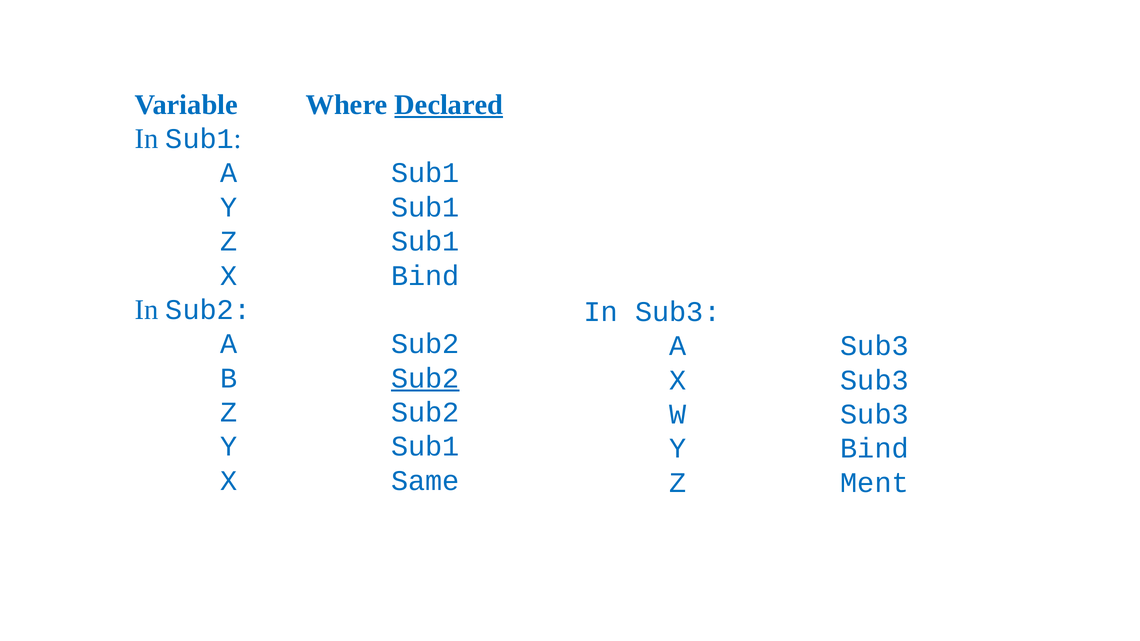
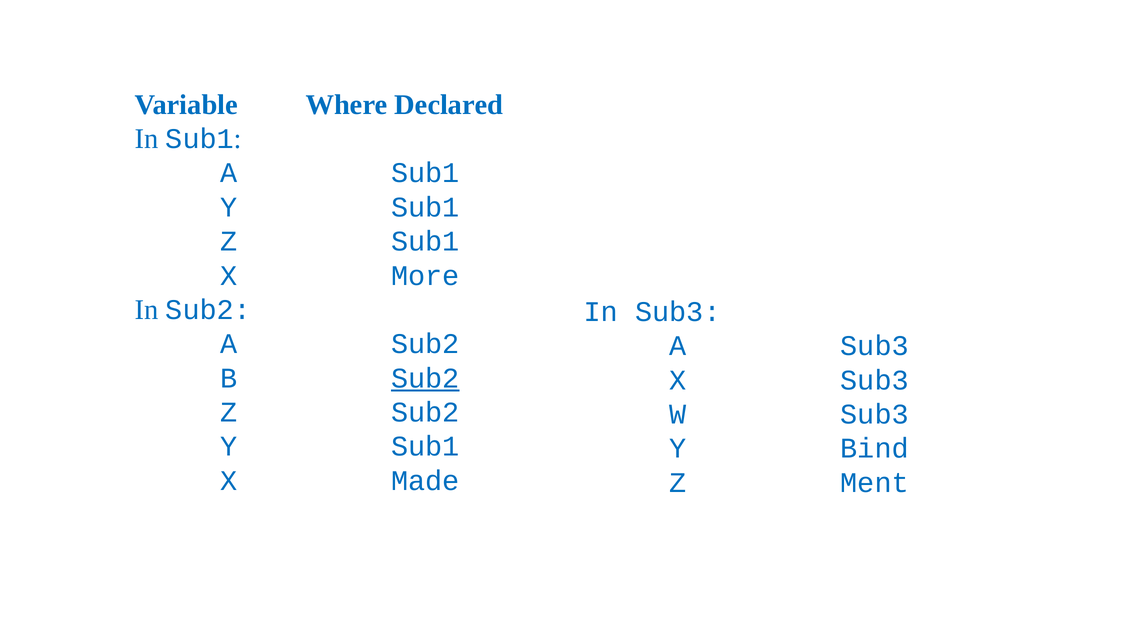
Declared underline: present -> none (449, 105)
X Bind: Bind -> More (425, 276)
Same: Same -> Made (425, 481)
